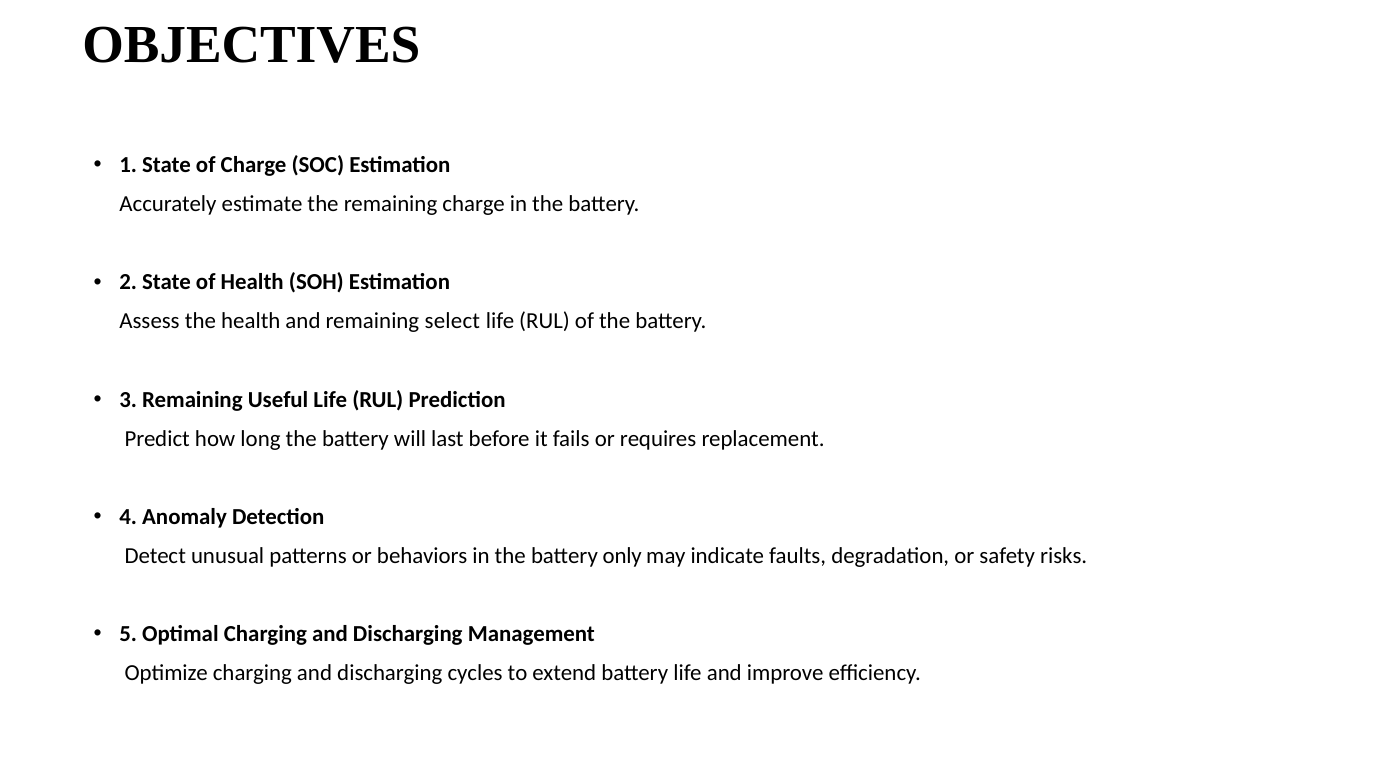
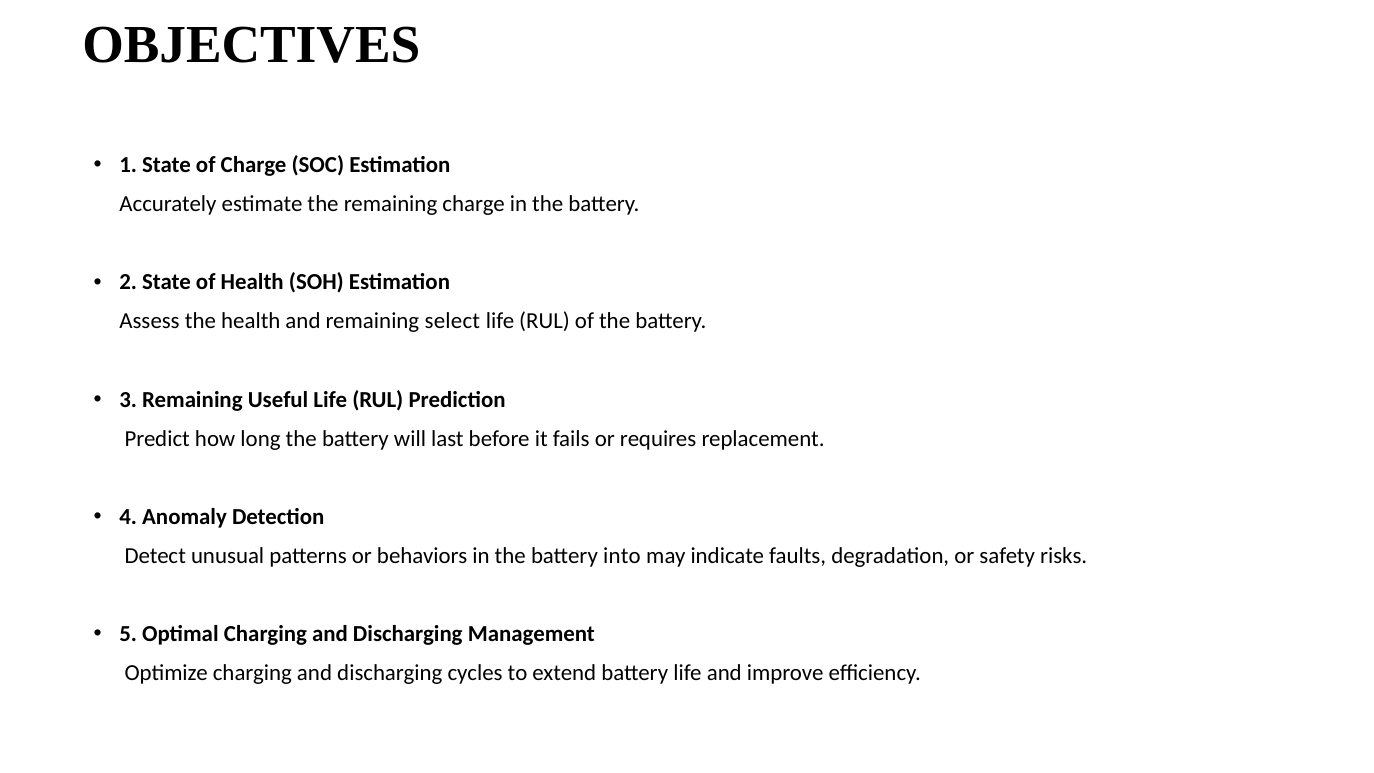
only: only -> into (622, 556)
